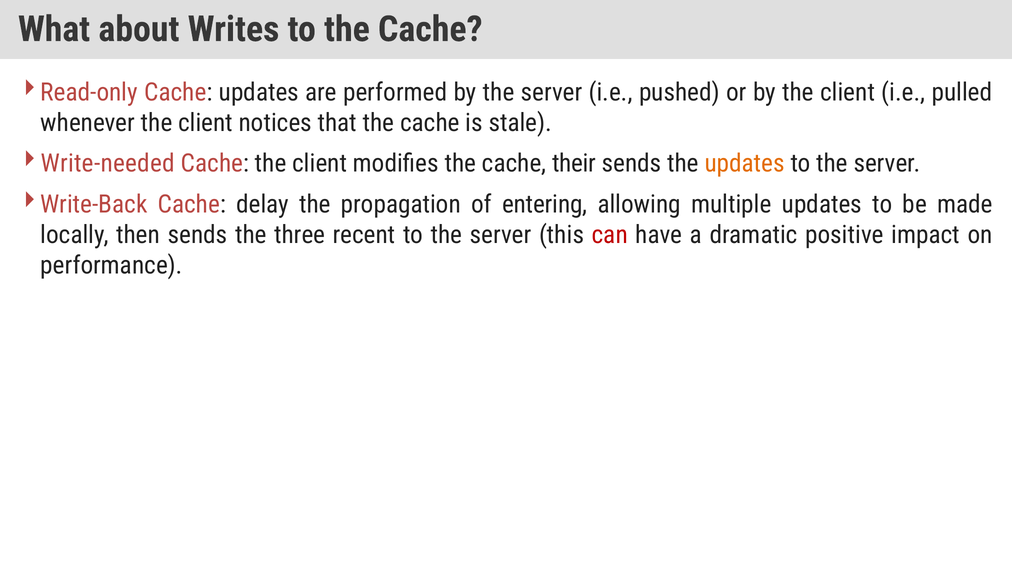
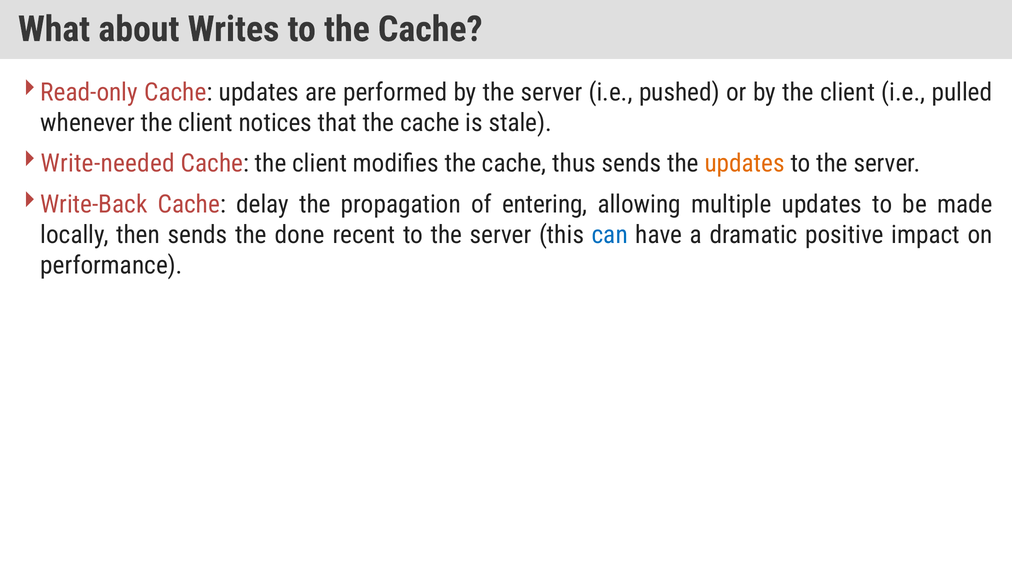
their: their -> thus (574, 164)
three: three -> done (300, 235)
can colour: red -> blue (610, 235)
